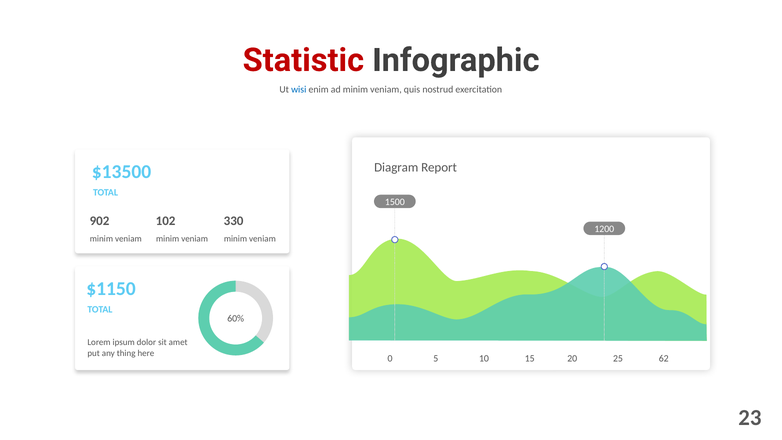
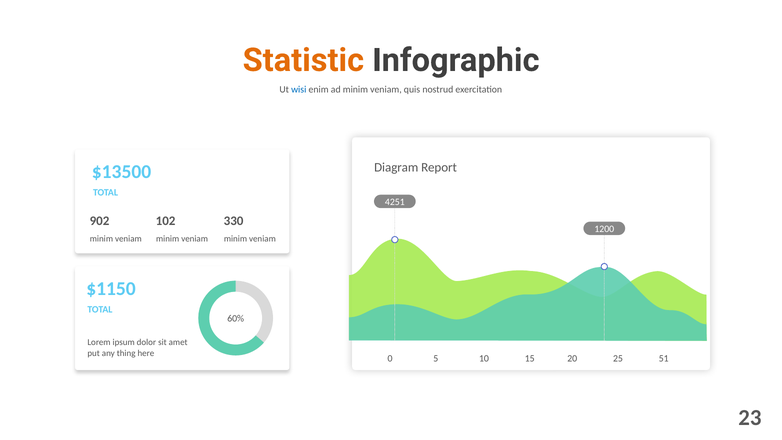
Statistic colour: red -> orange (303, 60)
1500: 1500 -> 4251 (395, 202)
62: 62 -> 51 (664, 358)
